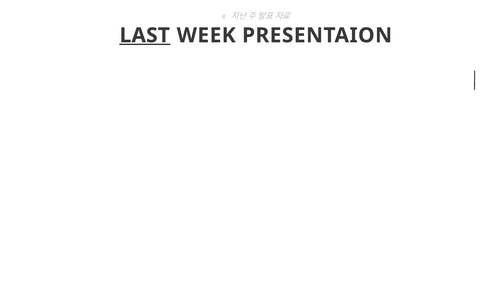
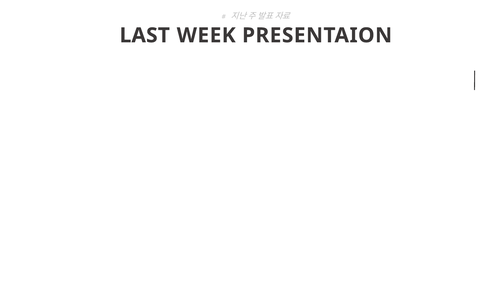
LAST underline: present -> none (145, 35)
